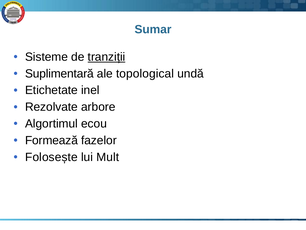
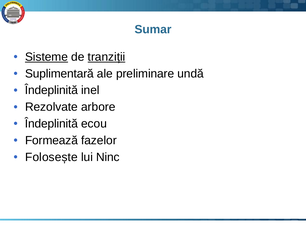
Sisteme underline: none -> present (47, 57)
topological: topological -> preliminare (145, 73)
Etichetate: Etichetate -> Îndeplinită (52, 90)
Algortimul: Algortimul -> Îndeplinită (52, 123)
Mult: Mult -> Ninc (108, 157)
